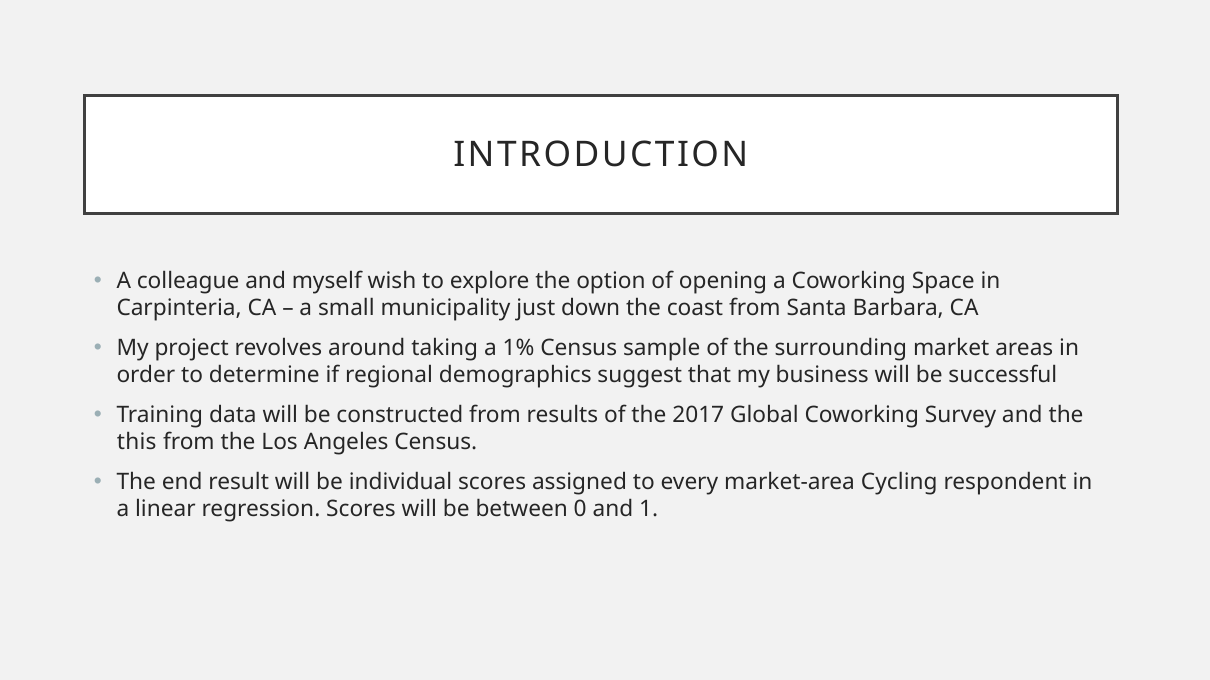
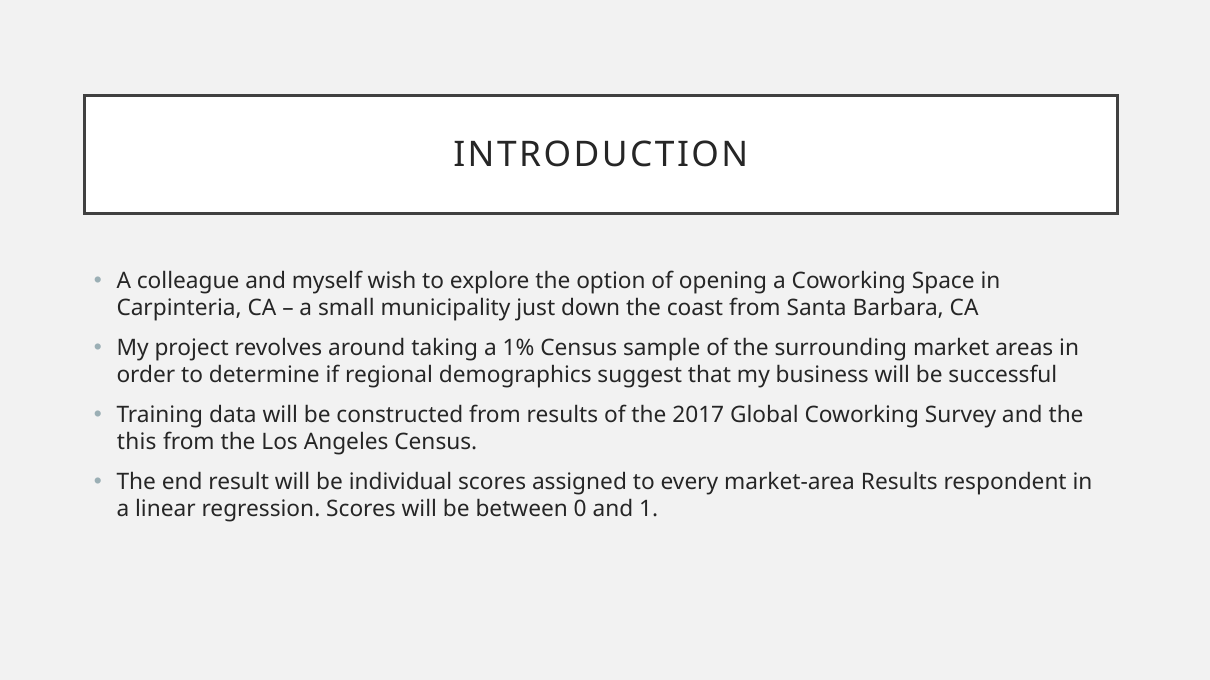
market-area Cycling: Cycling -> Results (899, 483)
